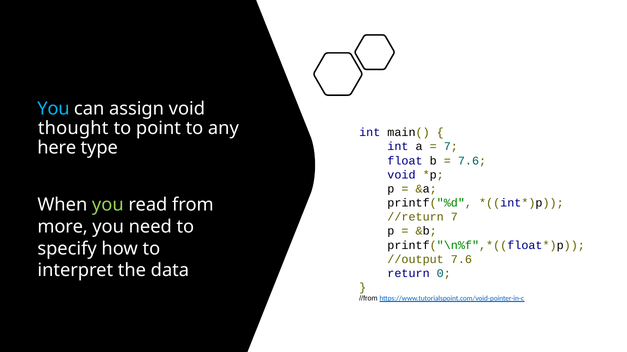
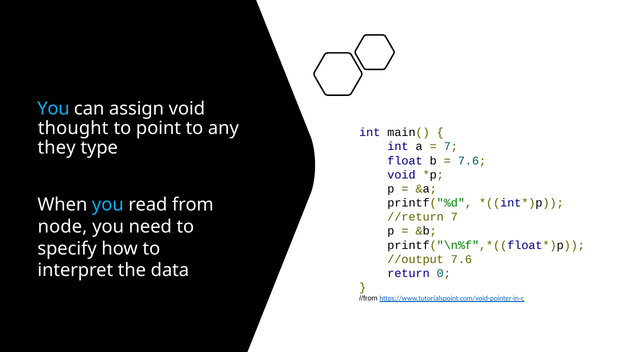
here: here -> they (57, 148)
you colour: light green -> light blue (108, 205)
more: more -> node (62, 227)
